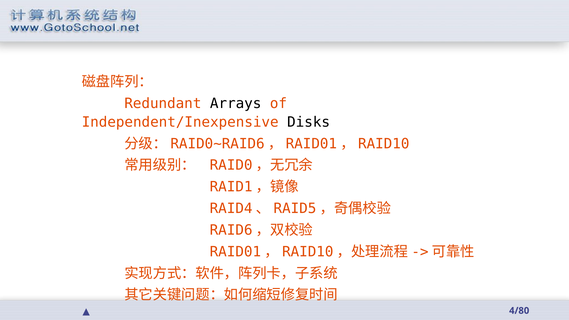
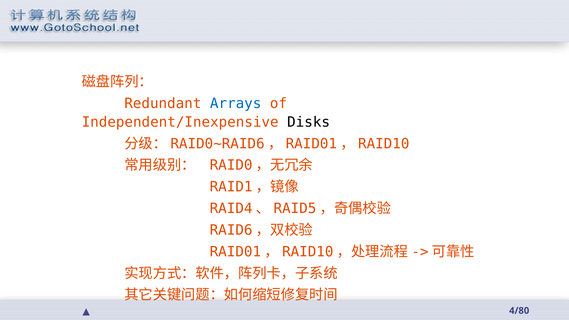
Arrays colour: black -> blue (236, 103)
